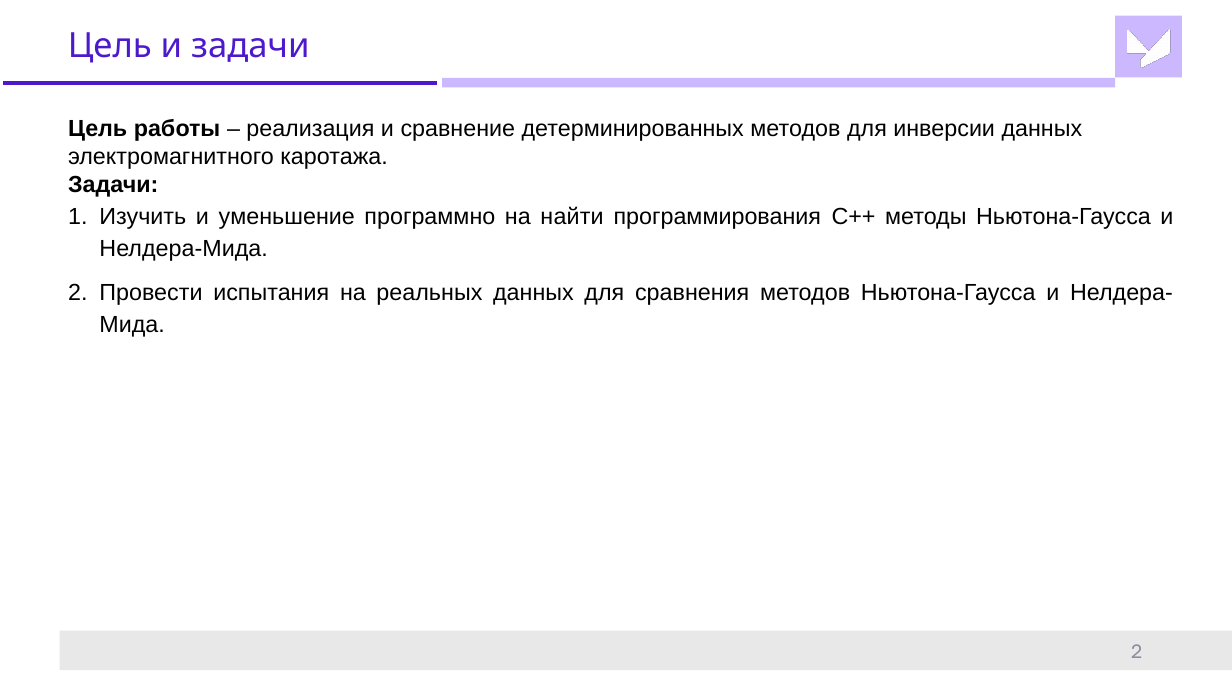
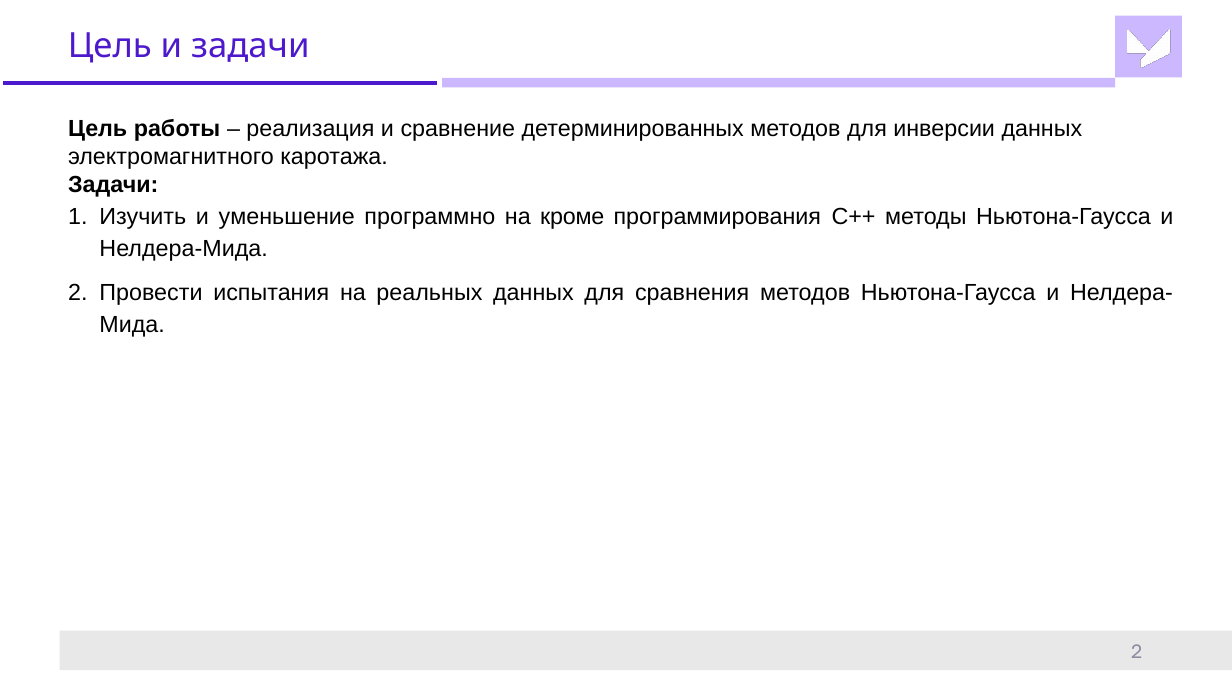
найти: найти -> кроме (572, 217)
